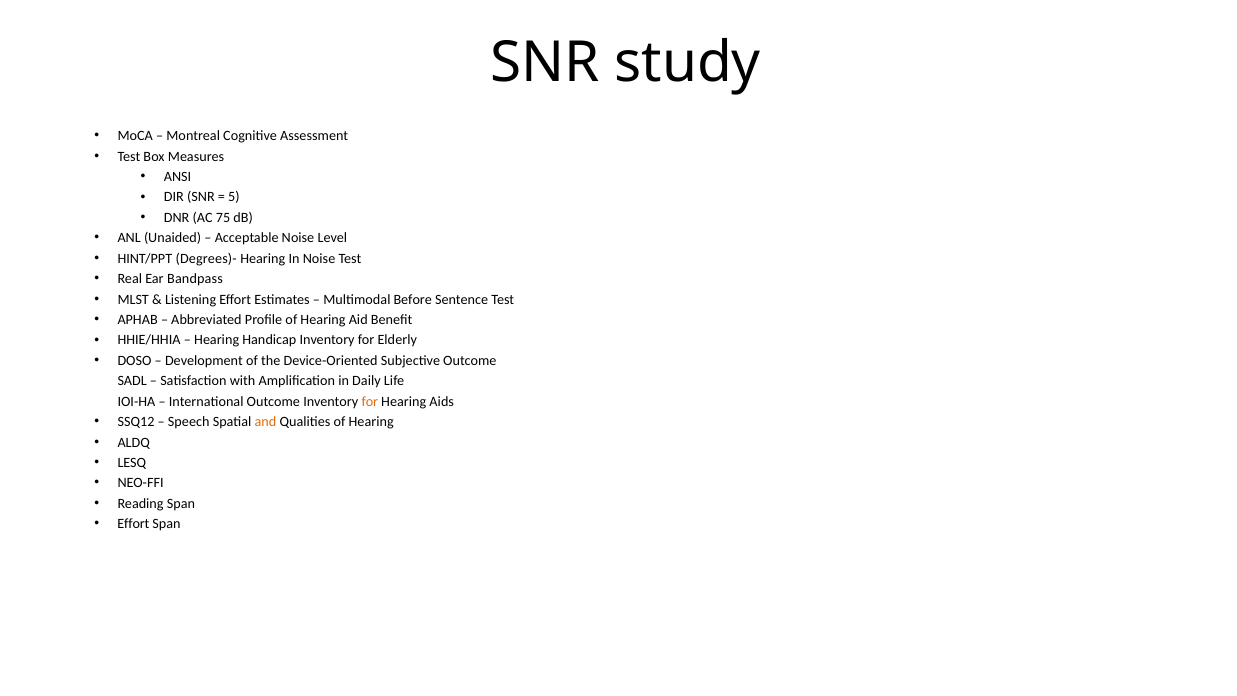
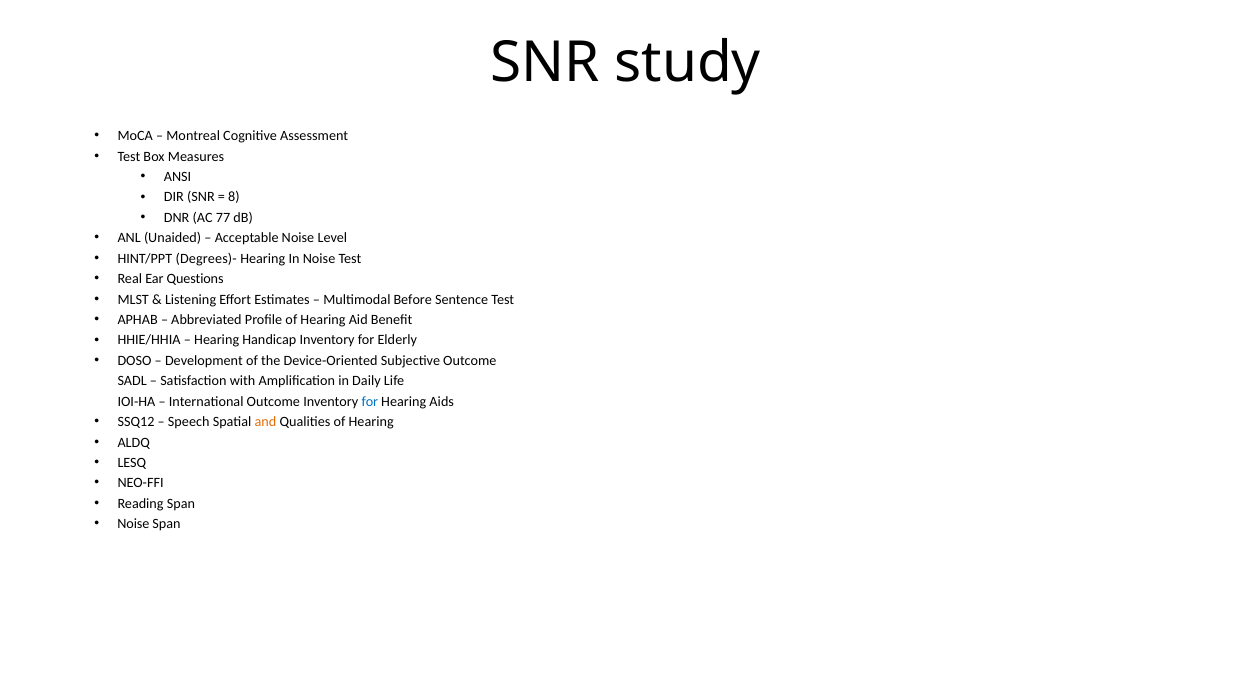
5: 5 -> 8 (234, 197)
75: 75 -> 77 (223, 218)
Bandpass: Bandpass -> Questions (195, 279)
for colour: orange -> blue (370, 401)
Effort: Effort -> Noise (133, 524)
